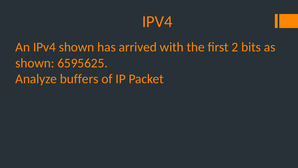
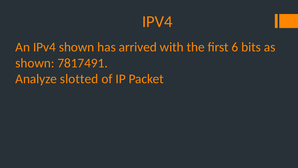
2: 2 -> 6 (235, 47)
6595625: 6595625 -> 7817491 (83, 63)
buffers: buffers -> slotted (79, 79)
